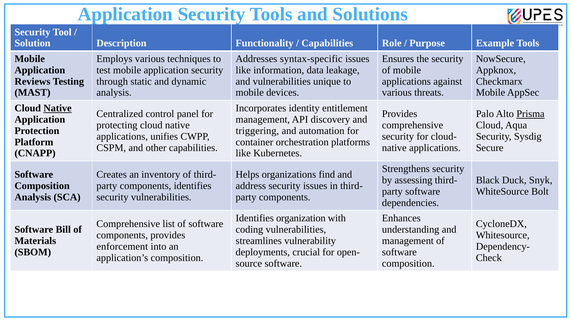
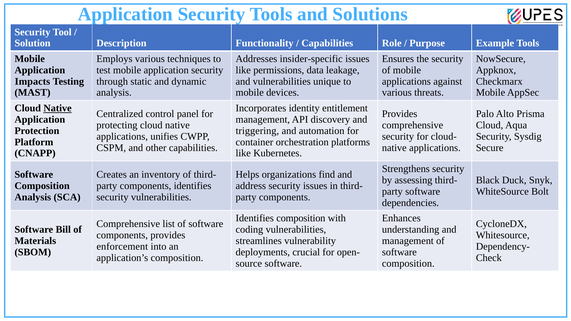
syntax-specific: syntax-specific -> insider-specific (311, 59)
information: information -> permissions (279, 70)
Reviews: Reviews -> Impacts (32, 81)
Prisma underline: present -> none (530, 114)
Identifies organization: organization -> composition (301, 218)
